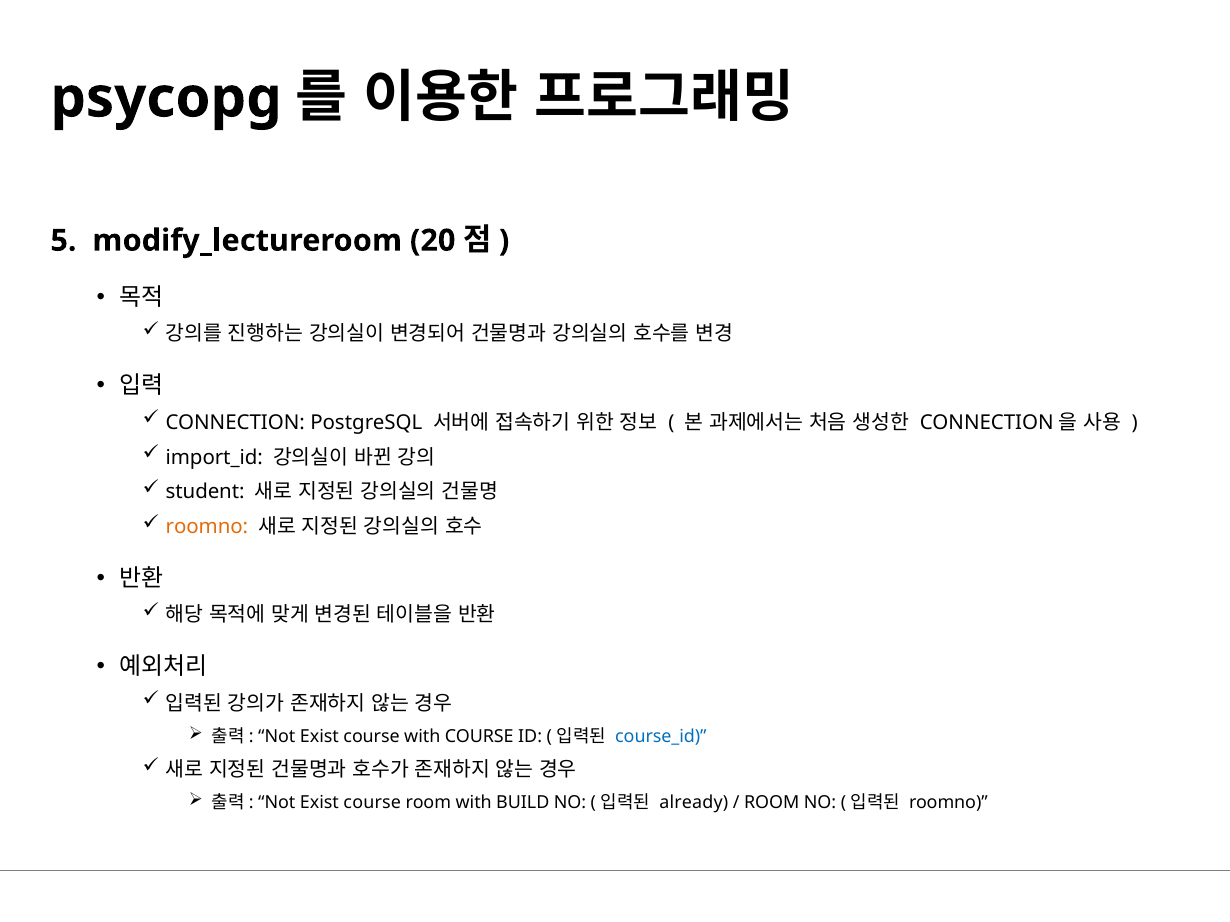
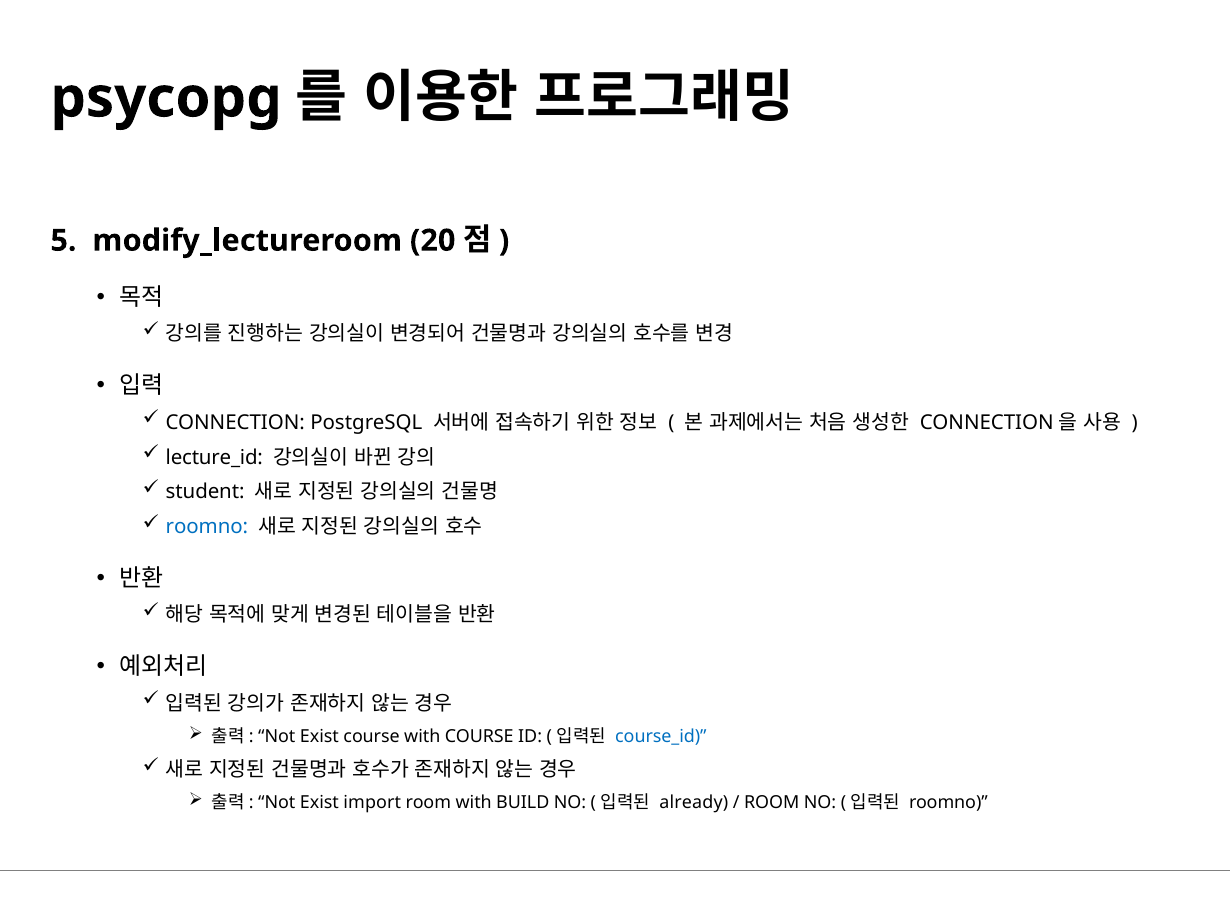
import_id: import_id -> lecture_id (214, 458)
roomno colour: orange -> blue (207, 527)
course: course -> import (372, 803)
